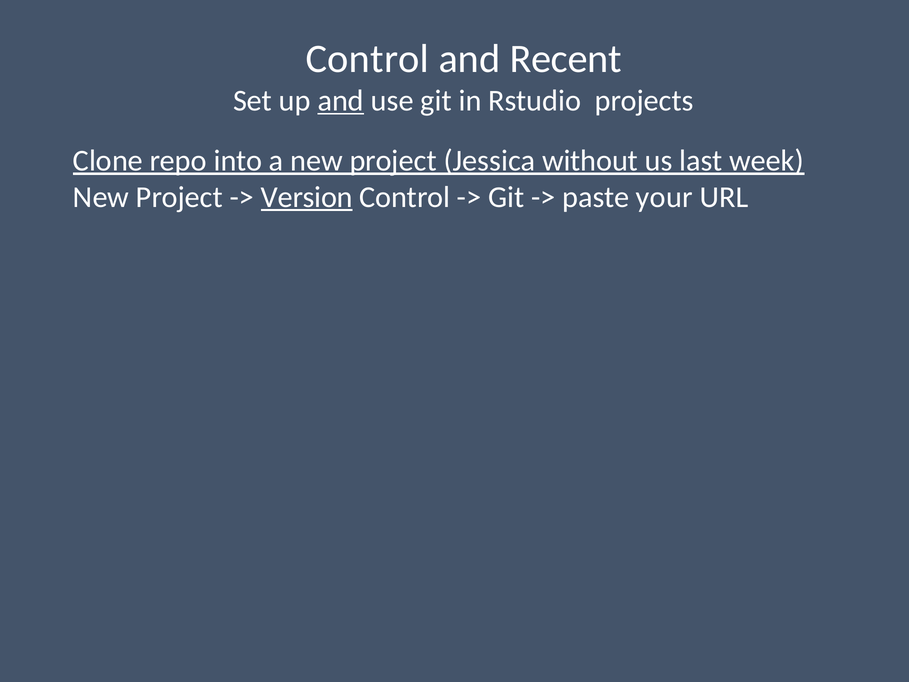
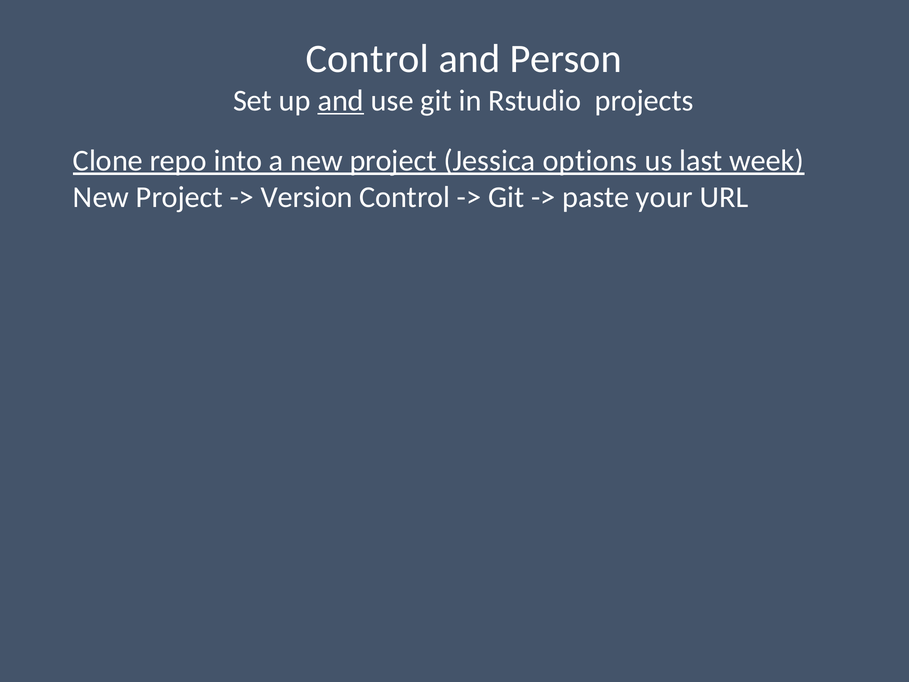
Recent: Recent -> Person (566, 59)
without: without -> options (590, 161)
Version underline: present -> none (307, 197)
